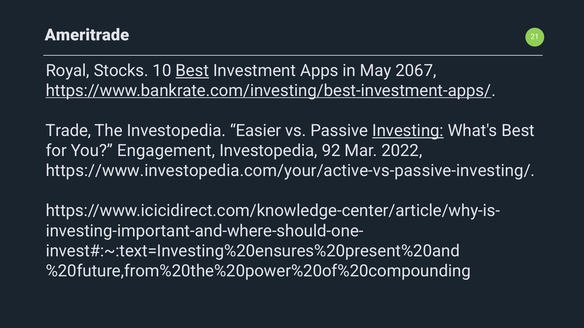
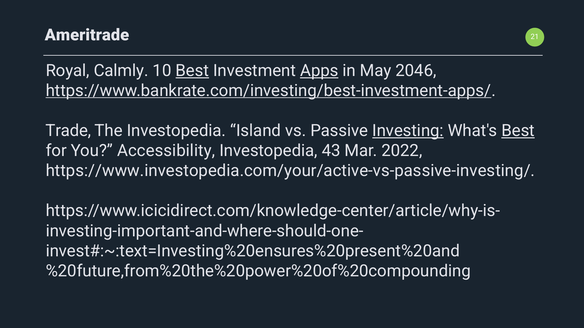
Stocks: Stocks -> Calmly (121, 71)
Apps underline: none -> present (319, 71)
2067: 2067 -> 2046 (416, 71)
Easier: Easier -> Island (256, 131)
Best underline: none -> present (518, 131)
Engagement: Engagement -> Accessibility (166, 151)
92: 92 -> 43 (331, 151)
